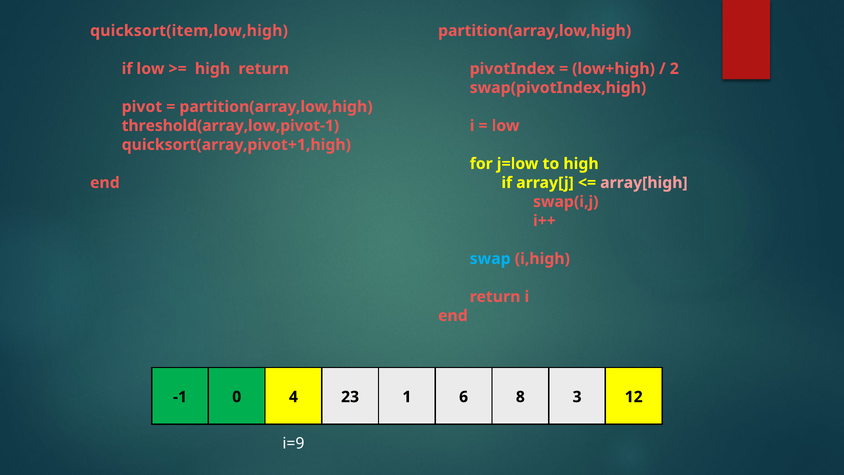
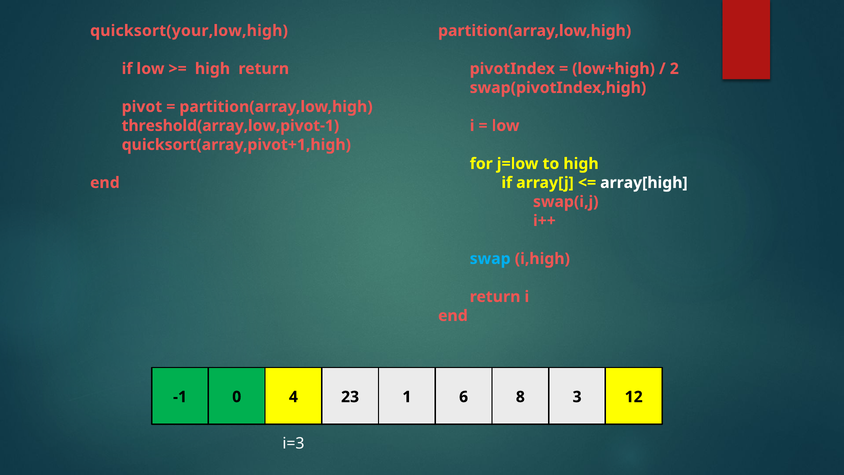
quicksort(item,low,high: quicksort(item,low,high -> quicksort(your,low,high (189, 31)
array[high colour: pink -> white (644, 183)
i=9: i=9 -> i=3 (293, 443)
